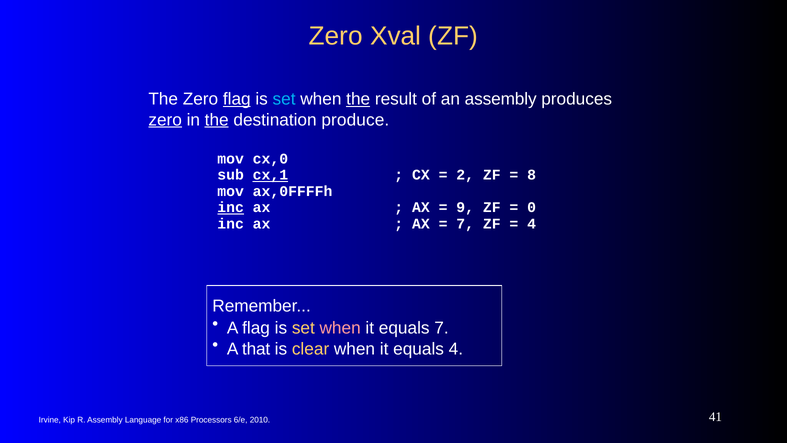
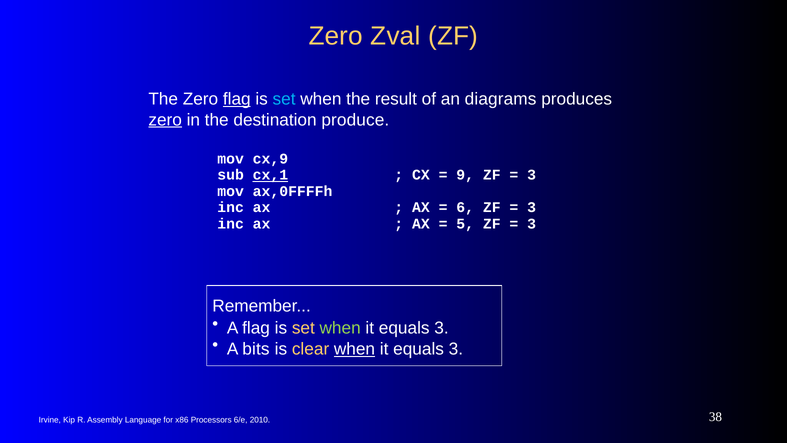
Xval: Xval -> Zval (395, 36)
the underline: present -> none (358, 99)
an assembly: assembly -> diagrams (501, 99)
the underline: present -> none (217, 120)
cx,0: cx,0 -> cx,9 (270, 159)
2: 2 -> 9 (465, 175)
8: 8 -> 3 (532, 175)
inc underline: present -> none (231, 207)
9: 9 -> 6 (465, 207)
0: 0 -> 3 (532, 207)
7: 7 -> 5 (465, 224)
4: 4 -> 3 (532, 224)
when colour: pink -> light green (340, 328)
7: 7 -> 3 (442, 328)
that: that -> bits (256, 349)
when underline: none -> present (355, 349)
4: 4 -> 3 (456, 349)
41: 41 -> 38 (715, 417)
